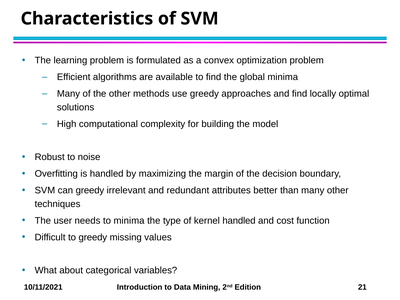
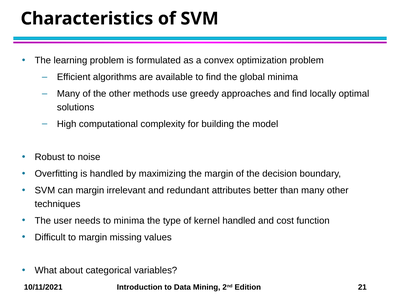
can greedy: greedy -> margin (90, 190)
to greedy: greedy -> margin (93, 237)
